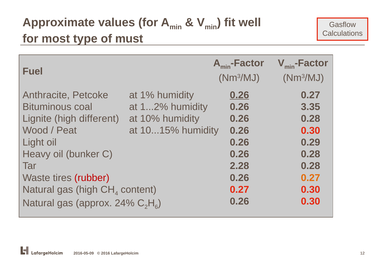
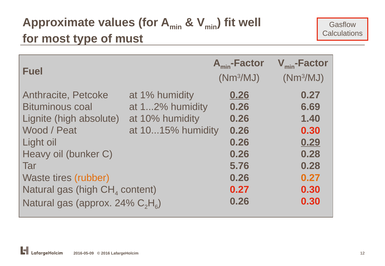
3.35: 3.35 -> 6.69 (311, 107)
different: different -> absolute (99, 119)
0.28: 0.28 -> 1.40 (311, 119)
0.29 underline: none -> present (311, 143)
2.28: 2.28 -> 5.76 (239, 166)
rubber colour: red -> orange (92, 178)
